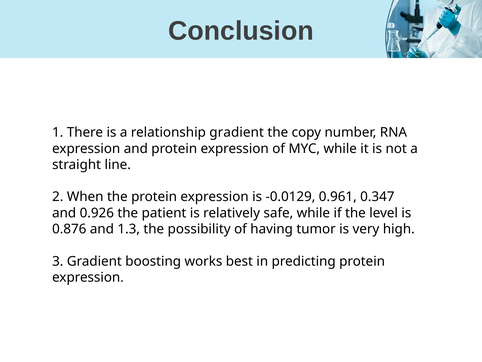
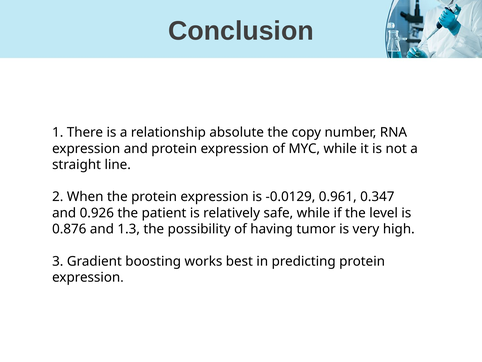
relationship gradient: gradient -> absolute (237, 132)
